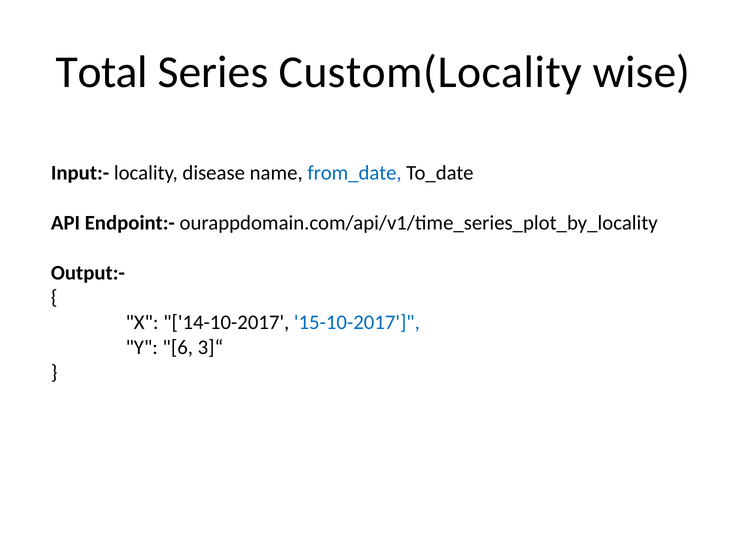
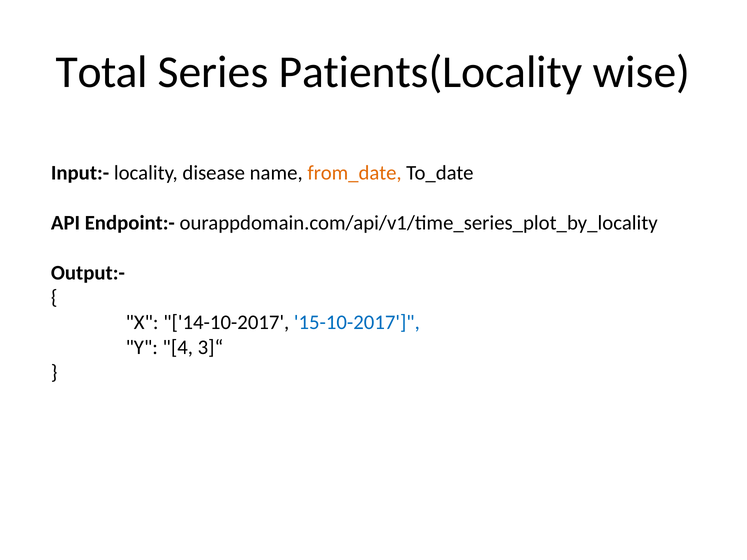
Custom(Locality: Custom(Locality -> Patients(Locality (431, 72)
from_date colour: blue -> orange (354, 173)
6: 6 -> 4 (178, 348)
